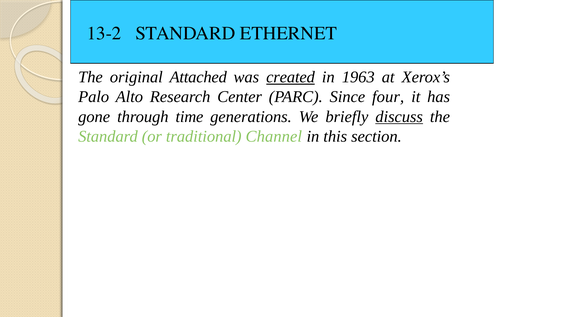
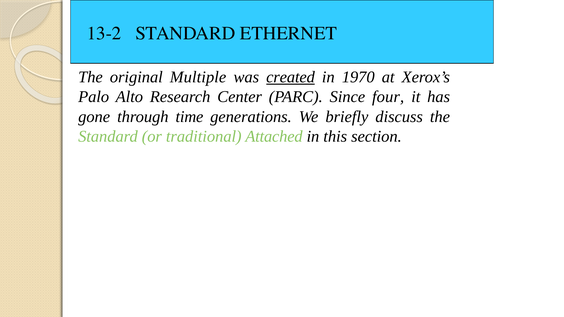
Attached: Attached -> Multiple (198, 77)
1963: 1963 -> 1970 (358, 77)
discuss underline: present -> none (399, 117)
Channel: Channel -> Attached (274, 136)
